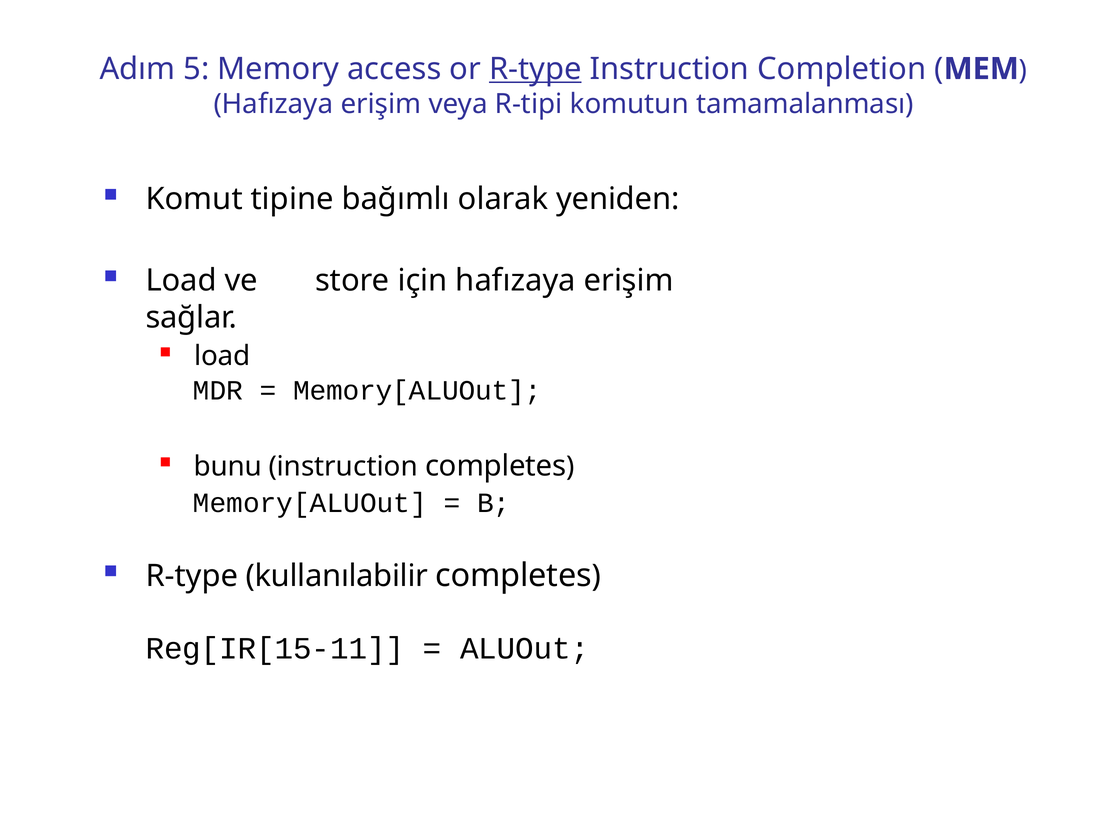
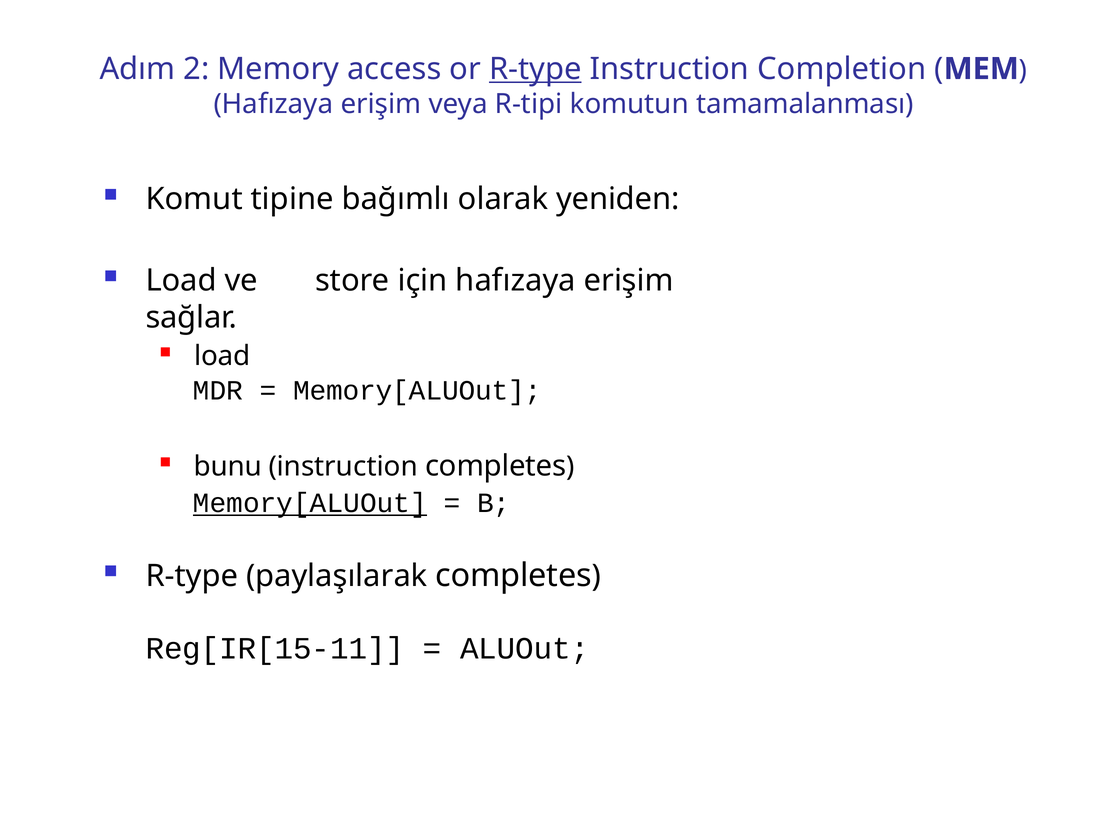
5: 5 -> 2 (196, 69)
Memory[ALUOut underline: none -> present (310, 503)
kullanılabilir: kullanılabilir -> paylaşılarak (337, 576)
